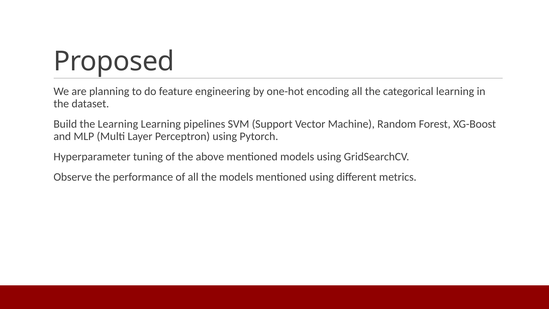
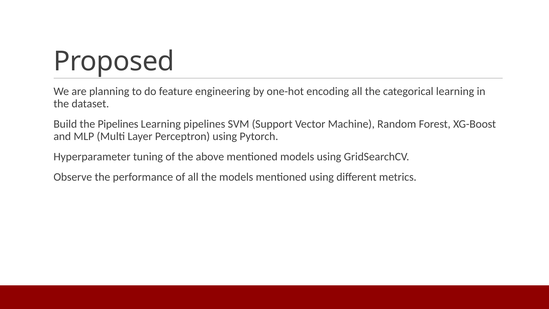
the Learning: Learning -> Pipelines (118, 124)
